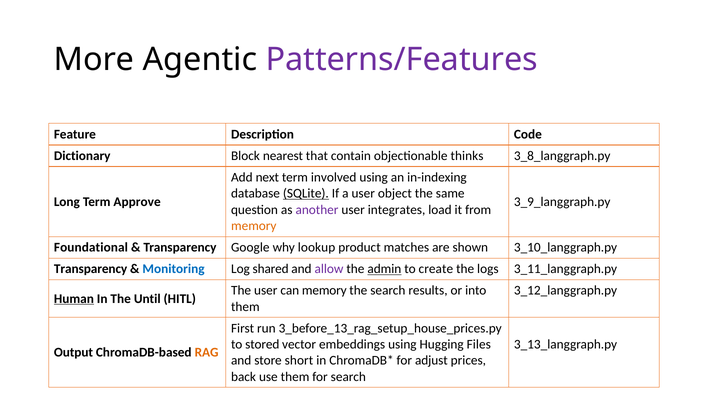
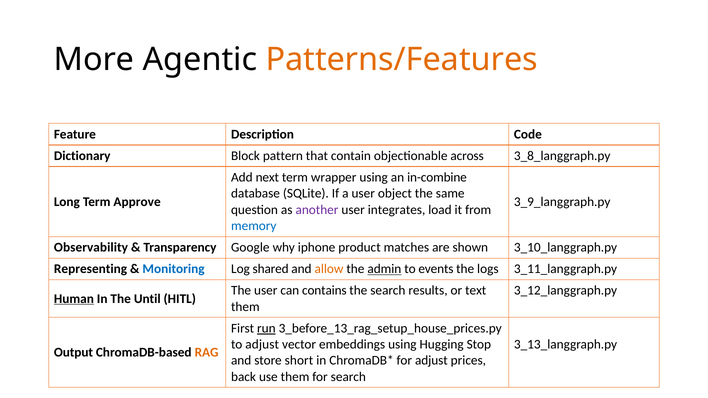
Patterns/Features colour: purple -> orange (402, 59)
nearest: nearest -> pattern (283, 156)
thinks: thinks -> across (467, 156)
involved: involved -> wrapper (334, 177)
in-indexing: in-indexing -> in-combine (437, 177)
SQLite underline: present -> none (306, 194)
memory colour: orange -> blue (254, 226)
Foundational: Foundational -> Observability (91, 248)
lookup: lookup -> iphone (317, 248)
Transparency: Transparency -> Representing (91, 269)
allow colour: purple -> orange (329, 269)
create: create -> events (436, 269)
can memory: memory -> contains (324, 291)
into: into -> text (476, 291)
run underline: none -> present (266, 328)
to stored: stored -> adjust (262, 345)
Files: Files -> Stop (479, 345)
